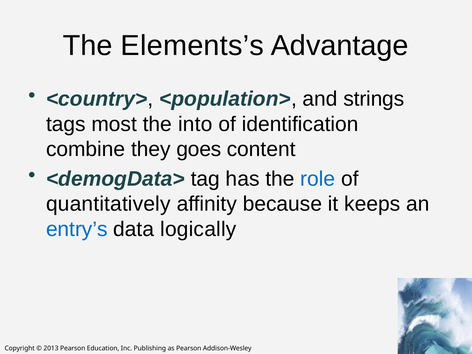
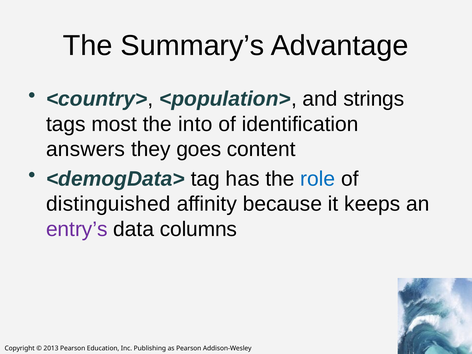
Elements’s: Elements’s -> Summary’s (192, 46)
combine: combine -> answers (86, 149)
quantitatively: quantitatively -> distinguished (108, 204)
entry’s colour: blue -> purple (77, 229)
logically: logically -> columns (199, 229)
